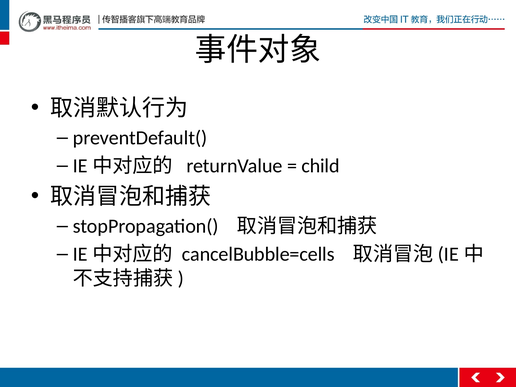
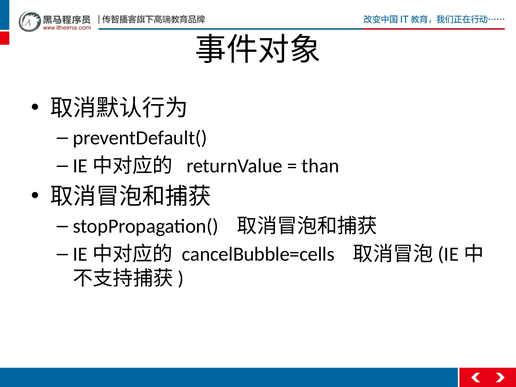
child: child -> than (320, 166)
